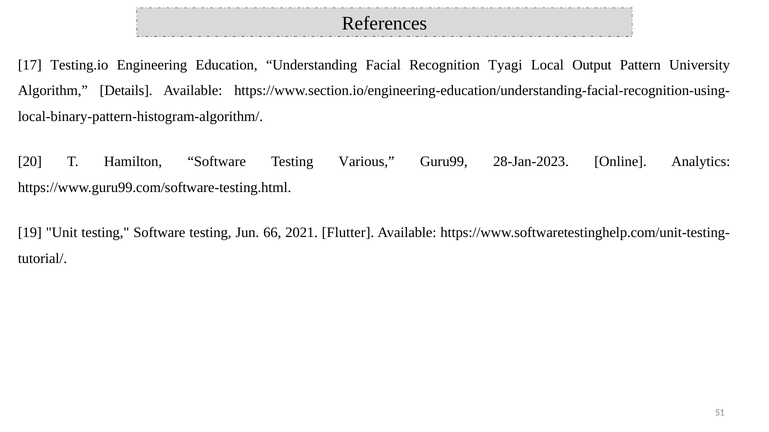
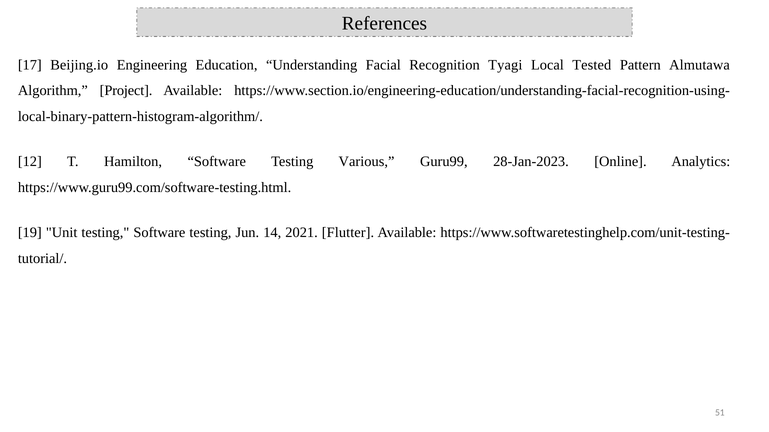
Testing.io: Testing.io -> Beijing.io (79, 65)
Output: Output -> Tested (592, 65)
University: University -> Almutawa (700, 65)
Details: Details -> Project (126, 91)
20: 20 -> 12 (30, 162)
66: 66 -> 14 (272, 233)
